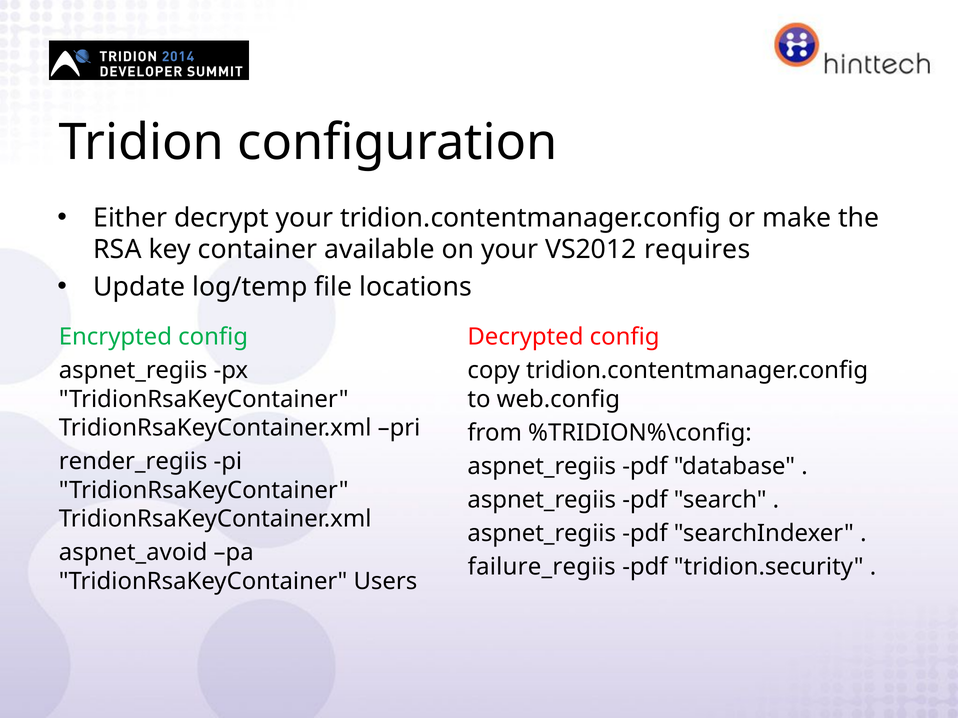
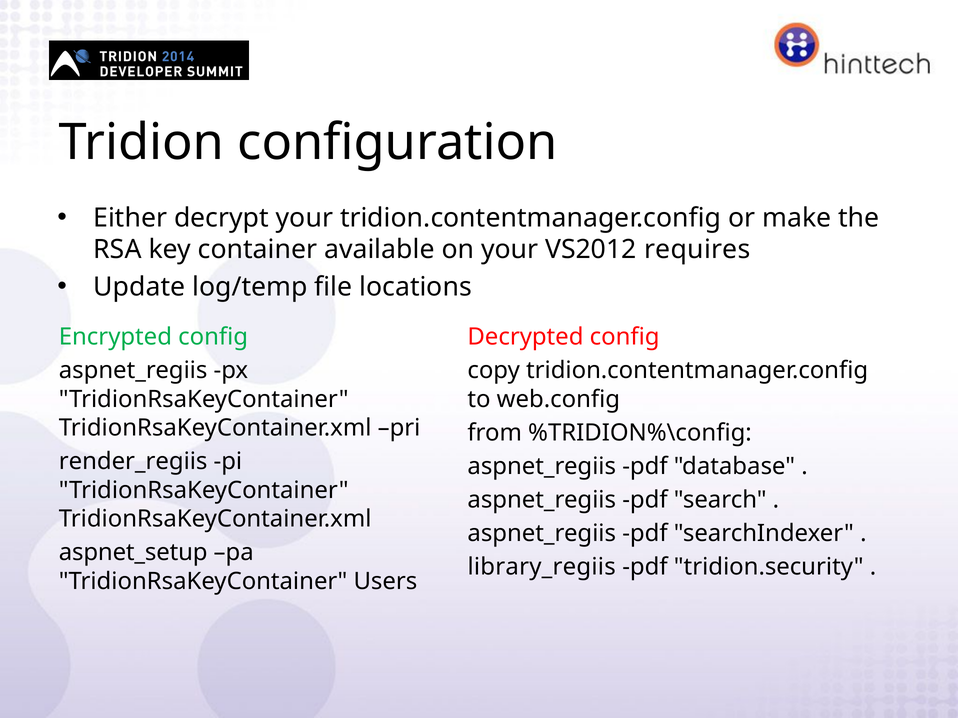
aspnet_avoid: aspnet_avoid -> aspnet_setup (133, 553)
failure_regiis: failure_regiis -> library_regiis (542, 567)
